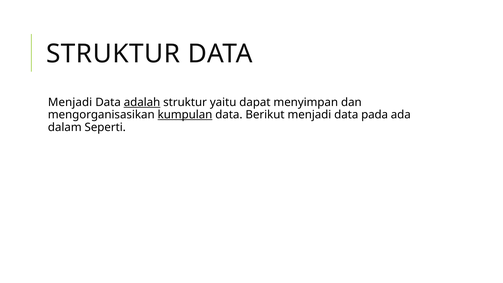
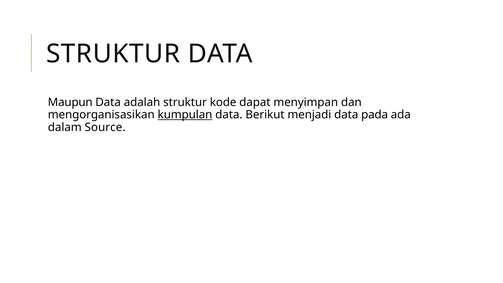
Menjadi: Menjadi -> Maupun (70, 102)
adalah underline: present -> none (142, 102)
yaitu: yaitu -> kode (223, 102)
Seperti: Seperti -> Source (105, 127)
